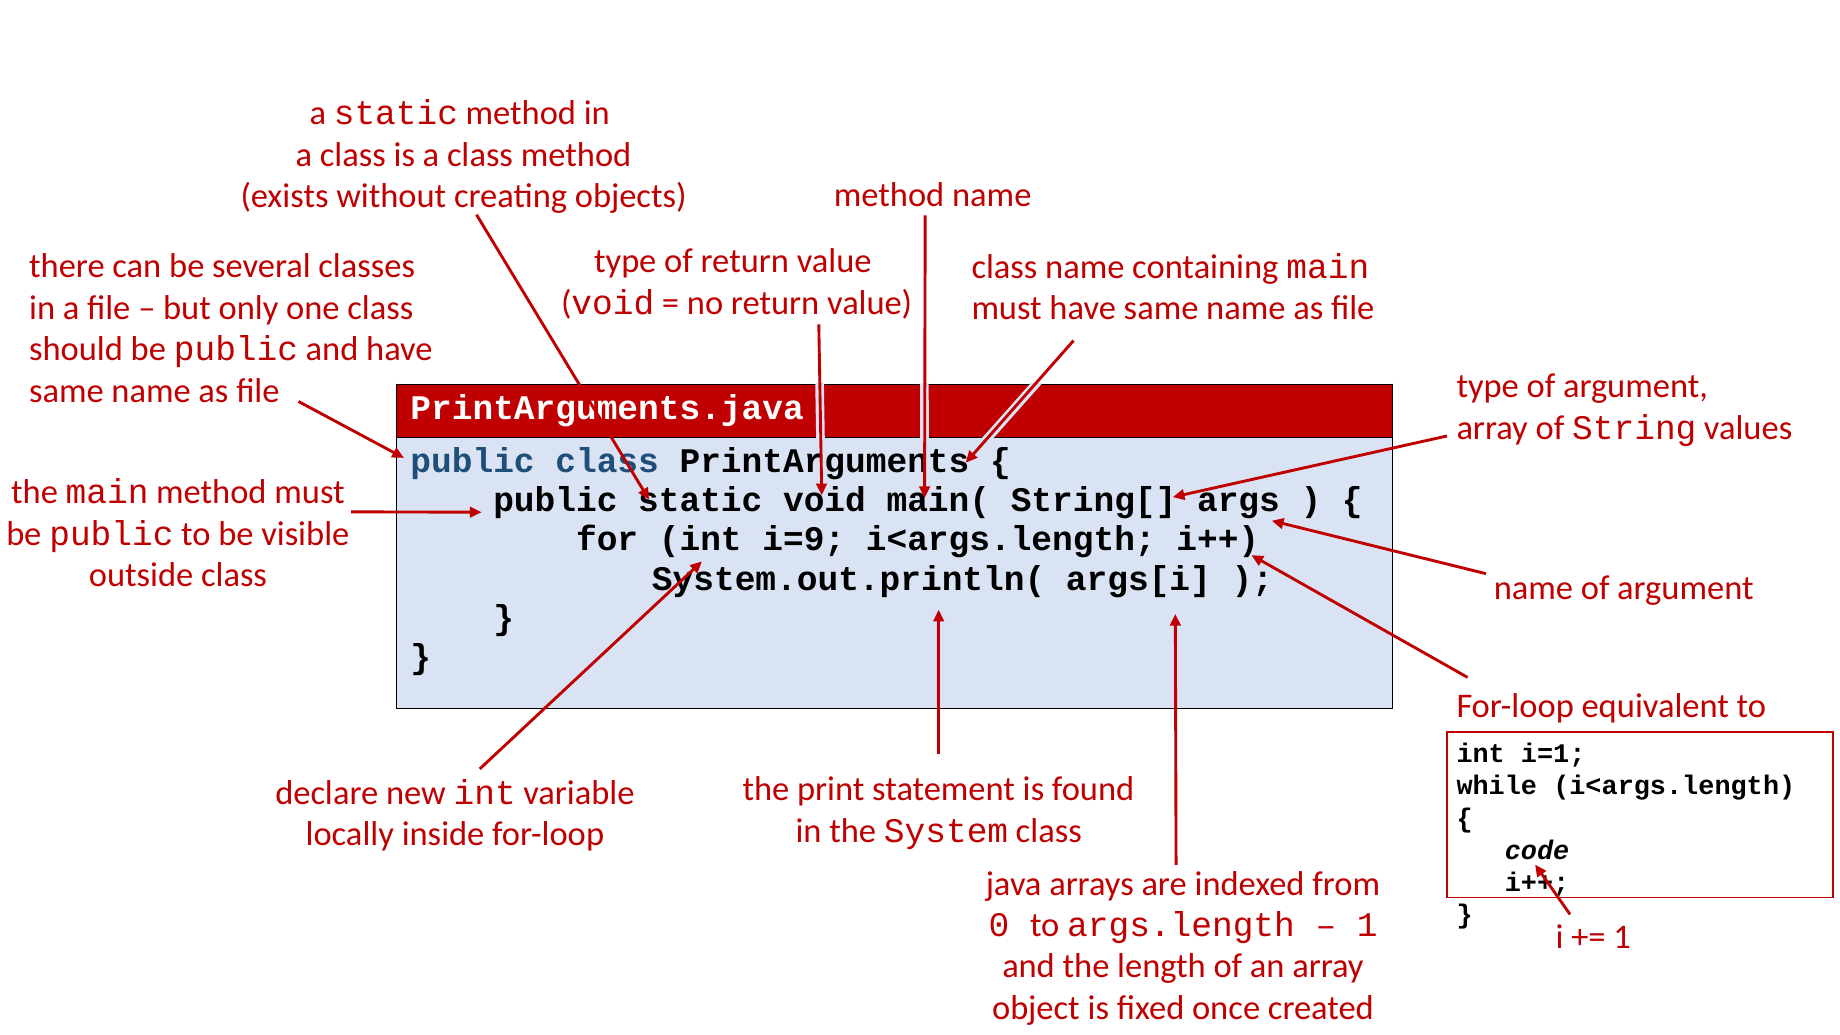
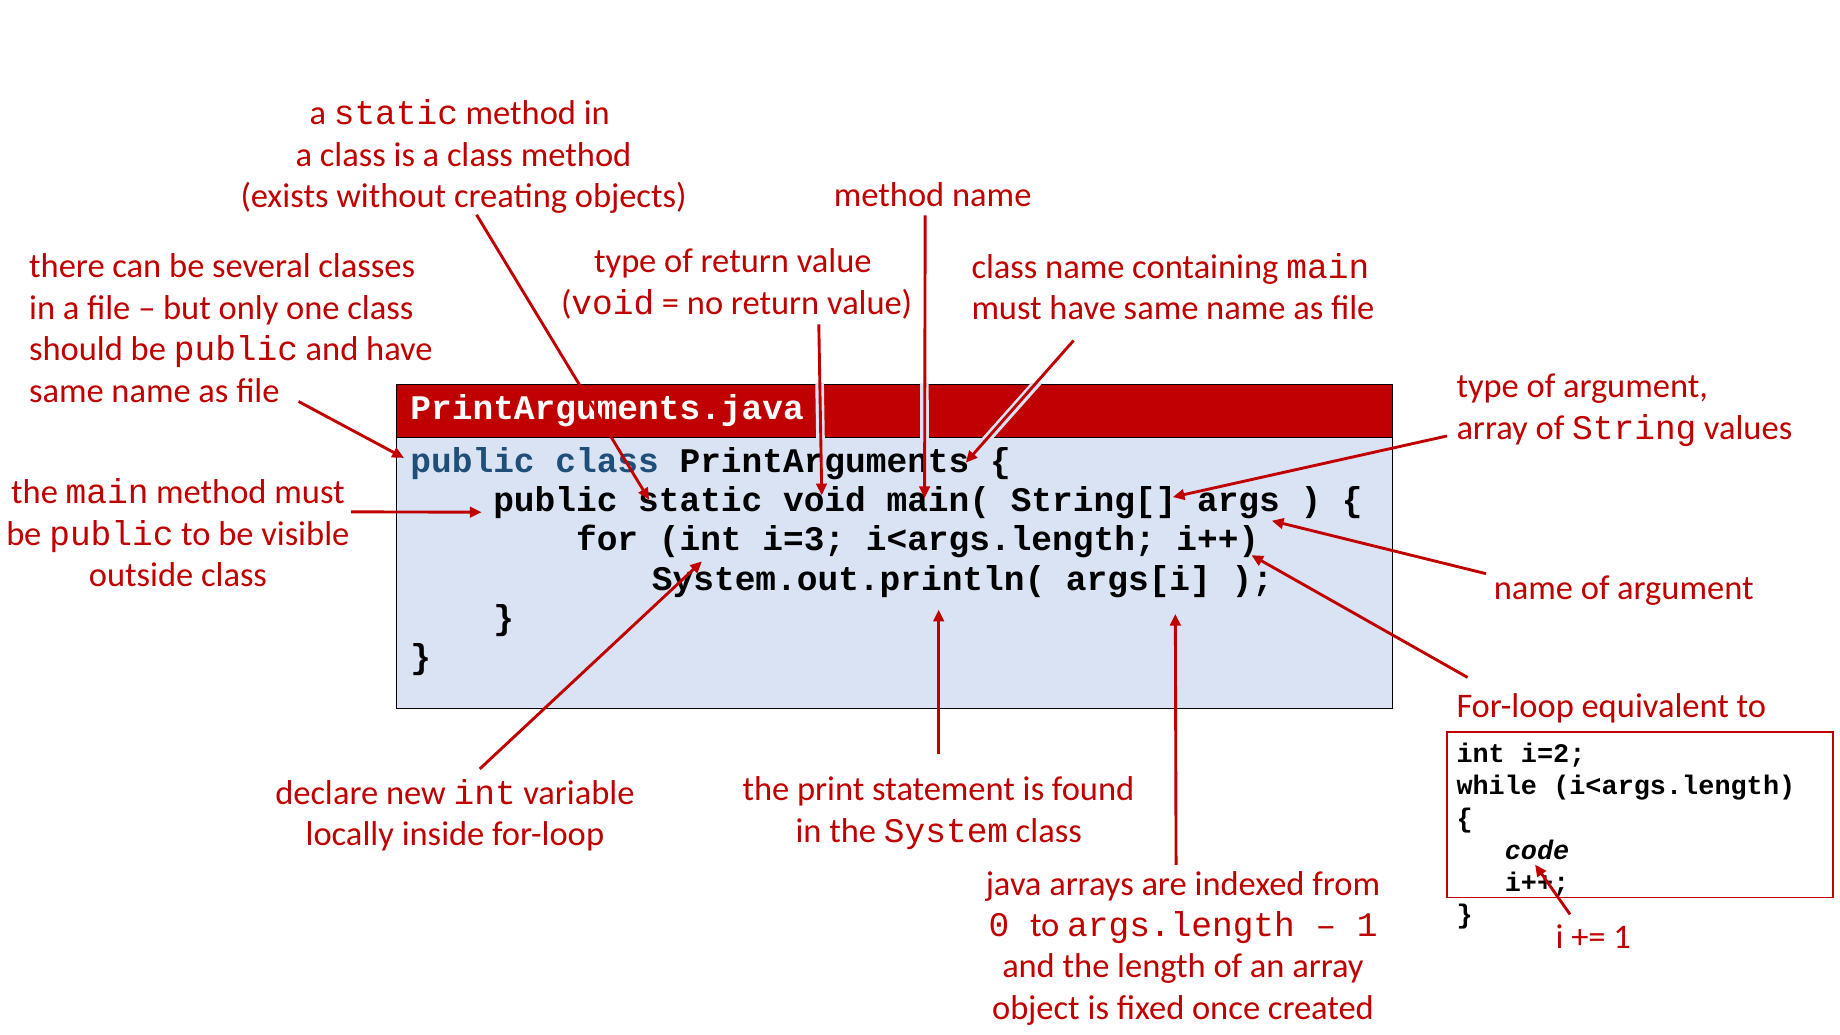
i=9: i=9 -> i=3 (804, 540)
i=1: i=1 -> i=2 (1553, 754)
